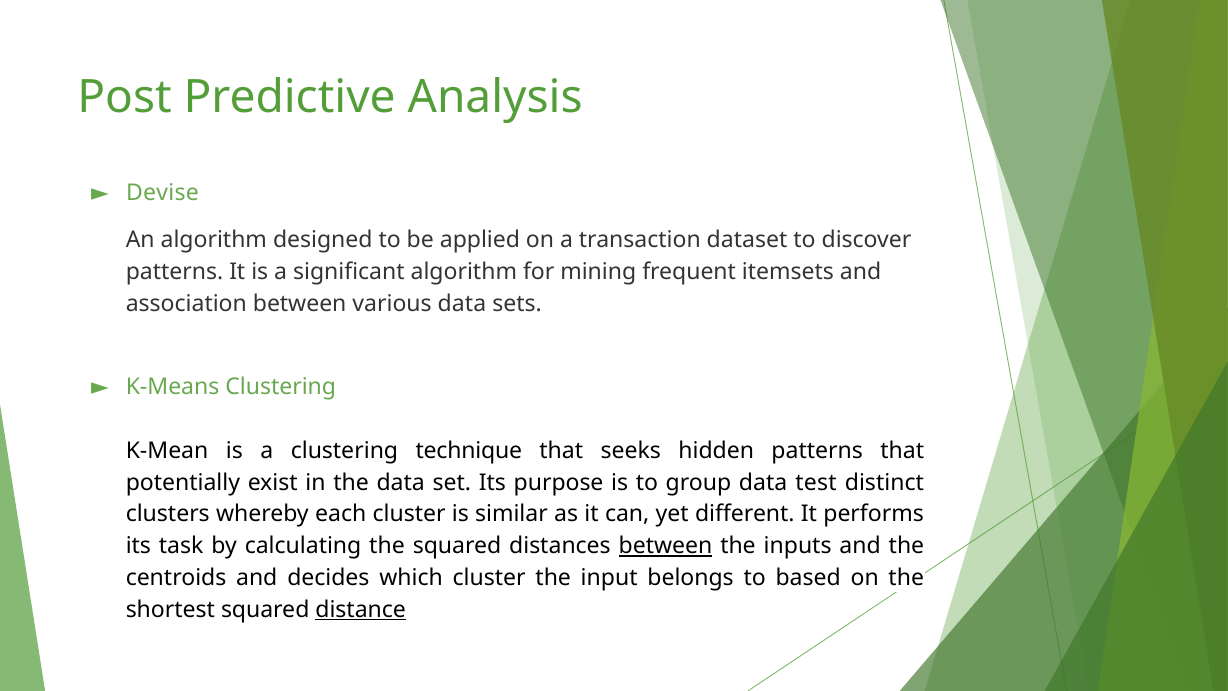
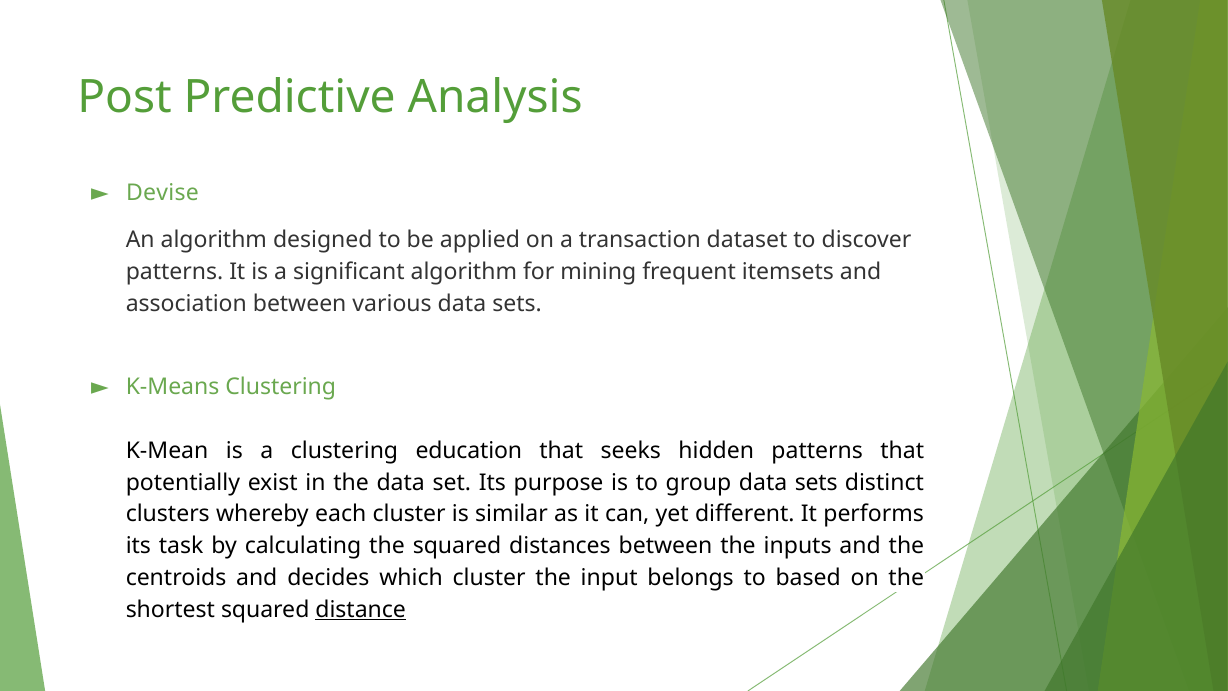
technique: technique -> education (469, 451)
group data test: test -> sets (816, 482)
between underline: present -> none (666, 546)
